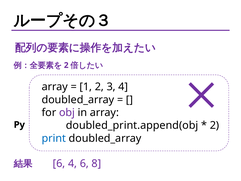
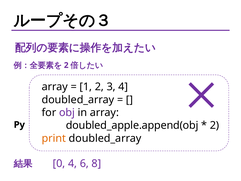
doubled_print.append(obj: doubled_print.append(obj -> doubled_apple.append(obj (132, 125)
print colour: blue -> orange (54, 138)
6: 6 -> 0 (59, 163)
